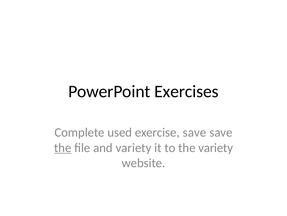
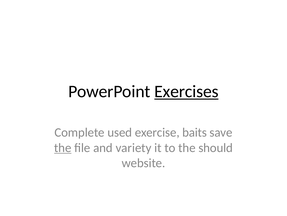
Exercises underline: none -> present (186, 91)
exercise save: save -> baits (195, 132)
the variety: variety -> should (216, 147)
